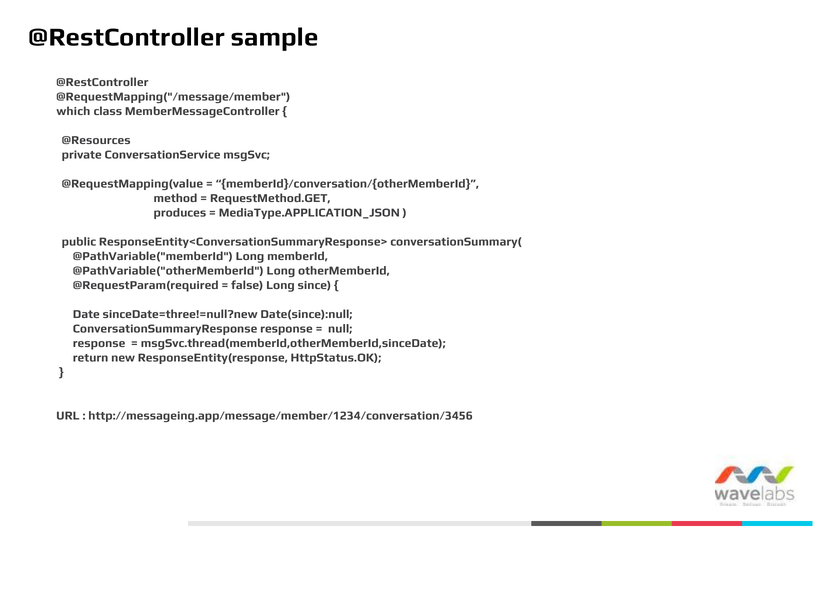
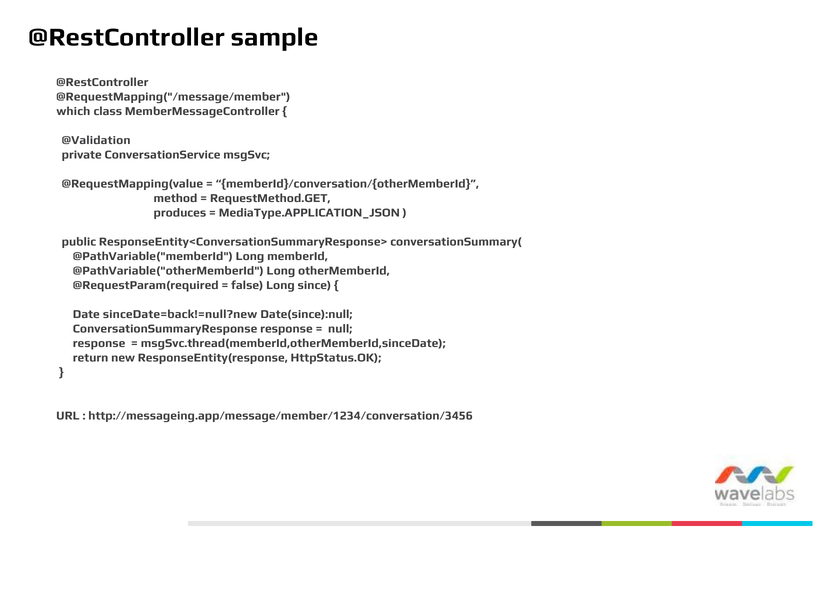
@Resources: @Resources -> @Validation (96, 140)
sinceDate=three!=null?new: sinceDate=three!=null?new -> sinceDate=back!=null?new (180, 314)
